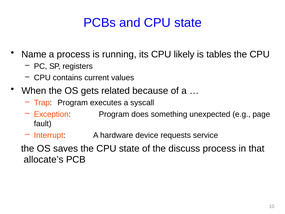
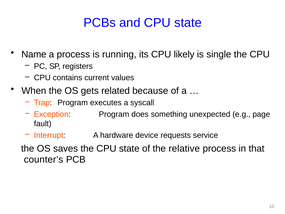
tables: tables -> single (219, 54)
discuss: discuss -> relative (184, 148)
allocate’s: allocate’s -> counter’s (44, 159)
